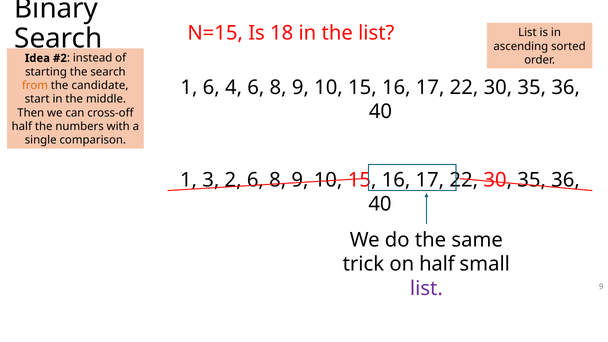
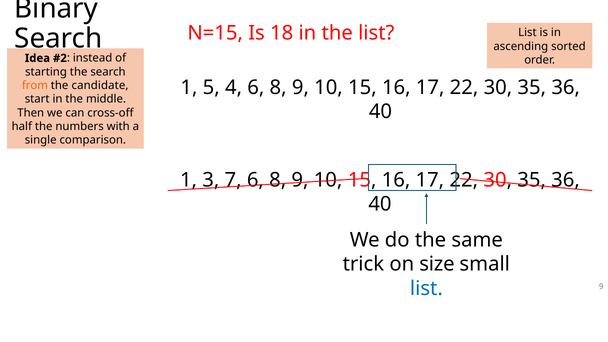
1 6: 6 -> 5 (211, 87)
2: 2 -> 7 (233, 180)
on half: half -> size (437, 264)
list colour: purple -> blue (426, 289)
